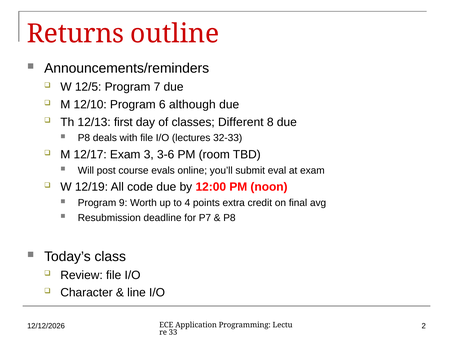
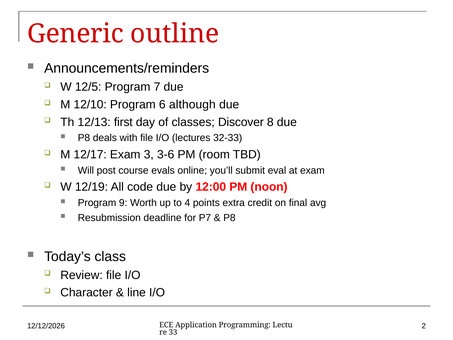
Returns: Returns -> Generic (75, 34)
Different: Different -> Discover (241, 122)
